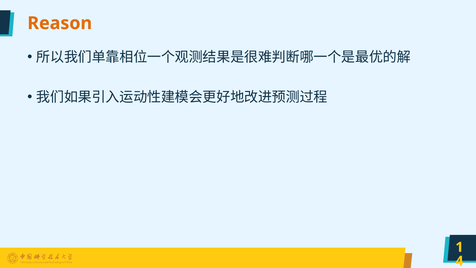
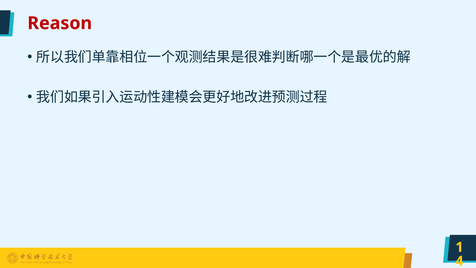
Reason colour: orange -> red (60, 23)
